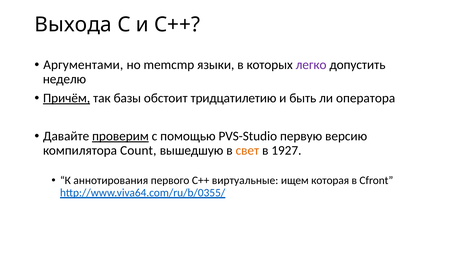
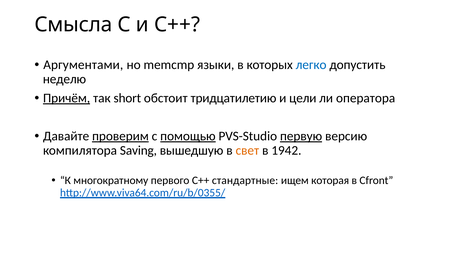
Выхода: Выхода -> Смысла (73, 24)
легко colour: purple -> blue (311, 65)
базы: базы -> short (127, 98)
быть: быть -> цели (303, 98)
помощью underline: none -> present (188, 136)
первую underline: none -> present (301, 136)
Count: Count -> Saving (138, 150)
1927: 1927 -> 1942 (286, 150)
аннотирования: аннотирования -> многократному (111, 180)
виртуальные: виртуальные -> стандартные (245, 180)
